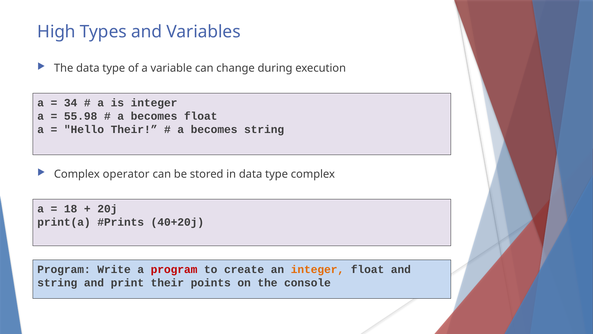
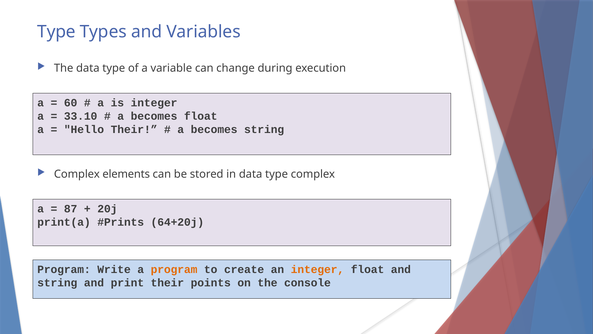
High: High -> Type (56, 32)
34: 34 -> 60 (71, 103)
55.98: 55.98 -> 33.10 (81, 116)
operator: operator -> elements (126, 174)
18: 18 -> 87 (71, 209)
40+20j: 40+20j -> 64+20j (177, 222)
program colour: red -> orange (174, 269)
